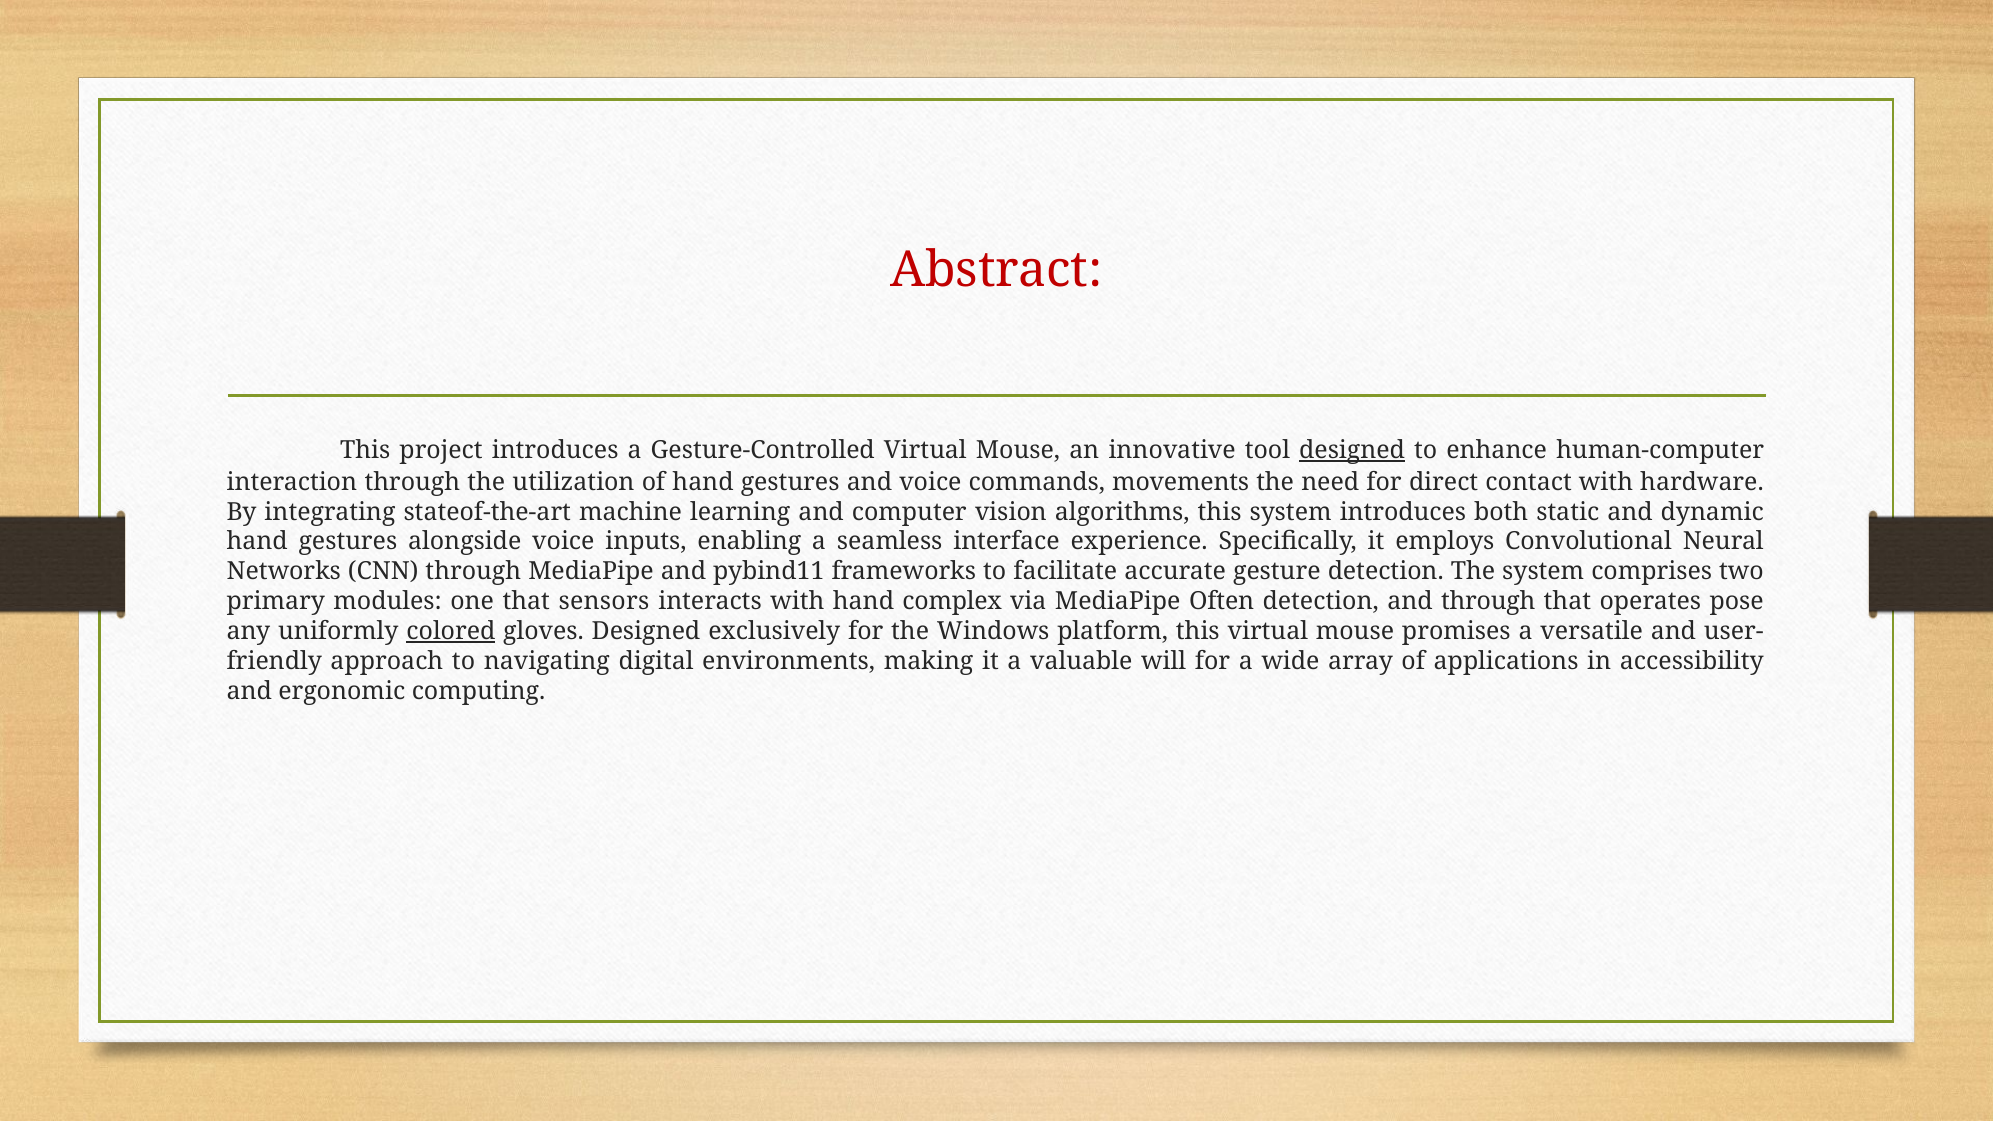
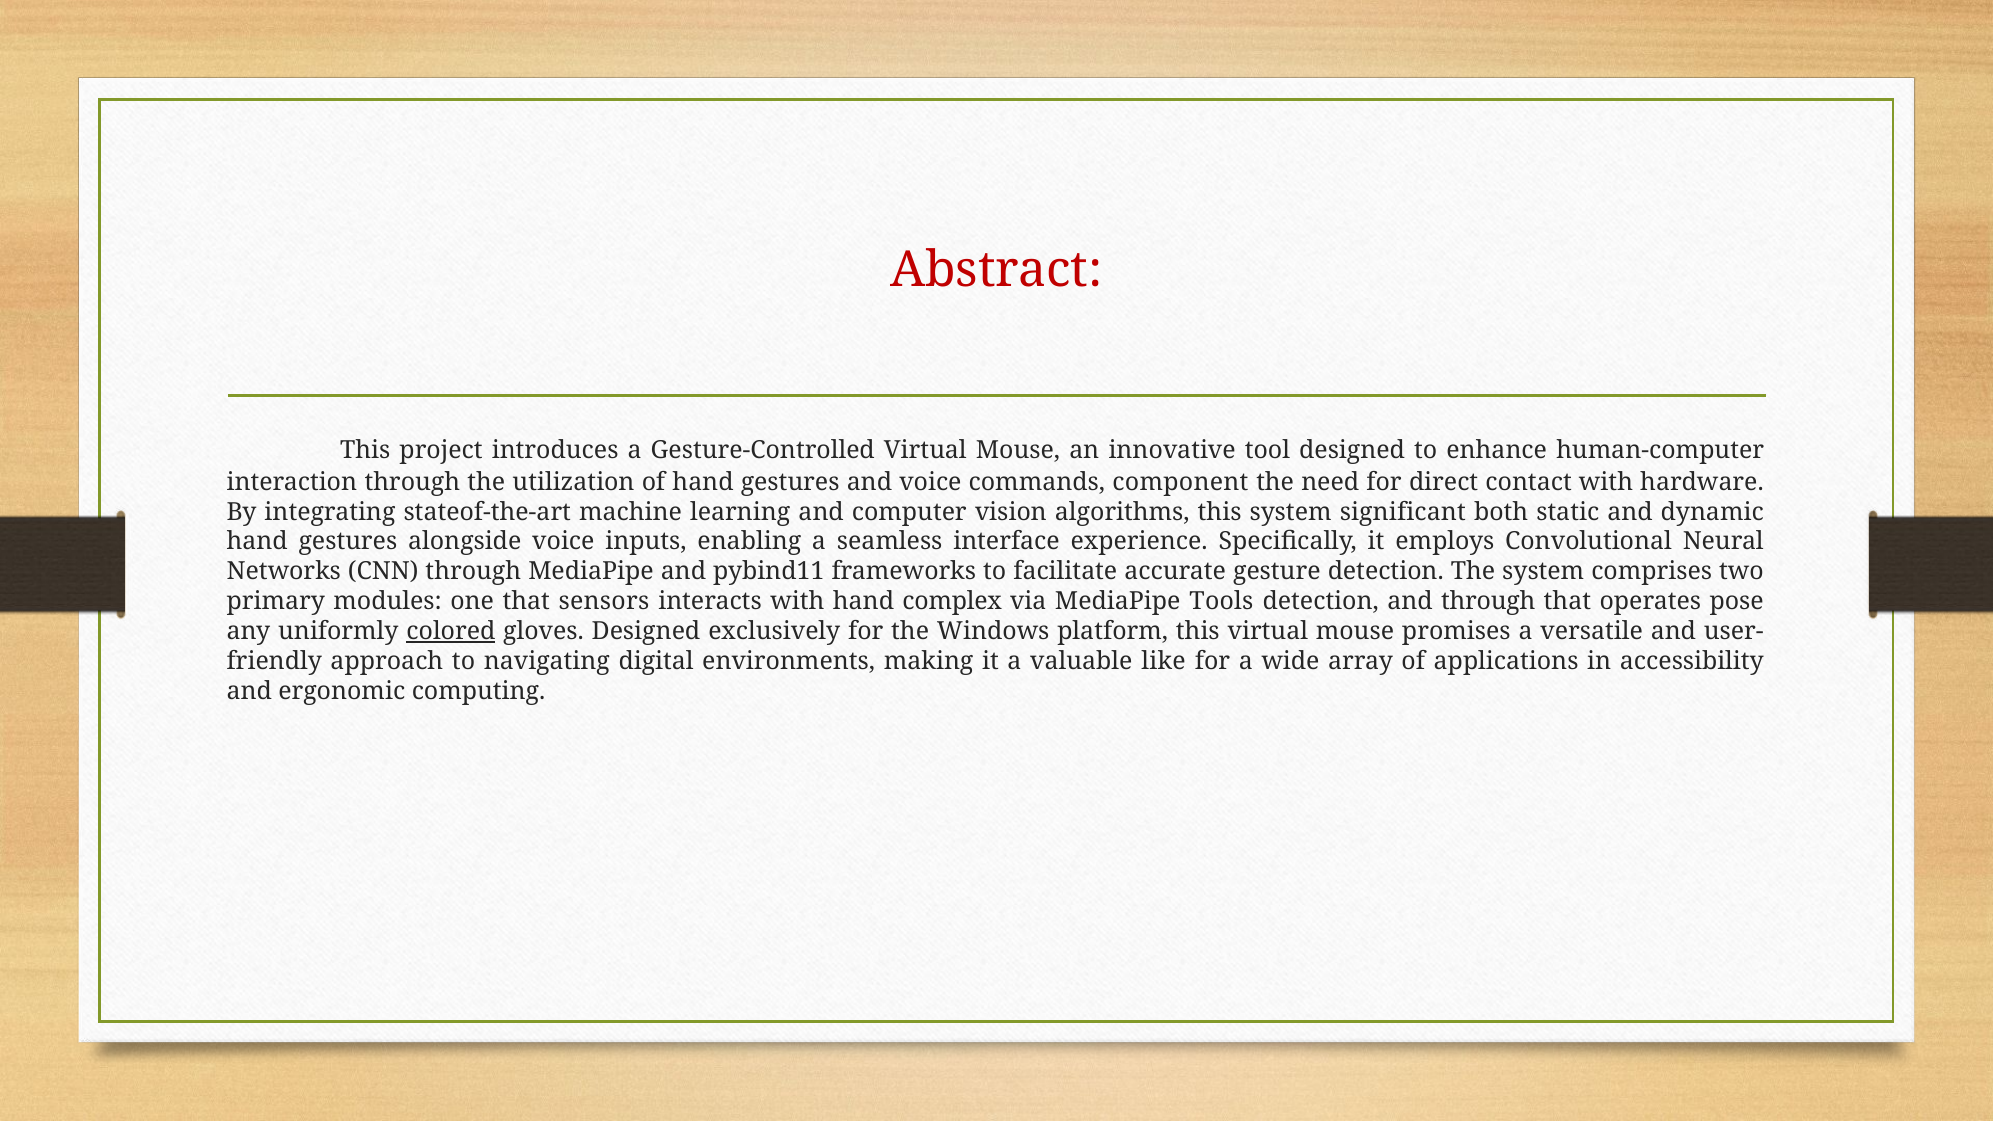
designed underline: present -> none (1352, 450)
movements: movements -> component (1180, 482)
system introduces: introduces -> significant (1403, 512)
Often: Often -> Tools (1221, 602)
will: will -> like (1164, 661)
